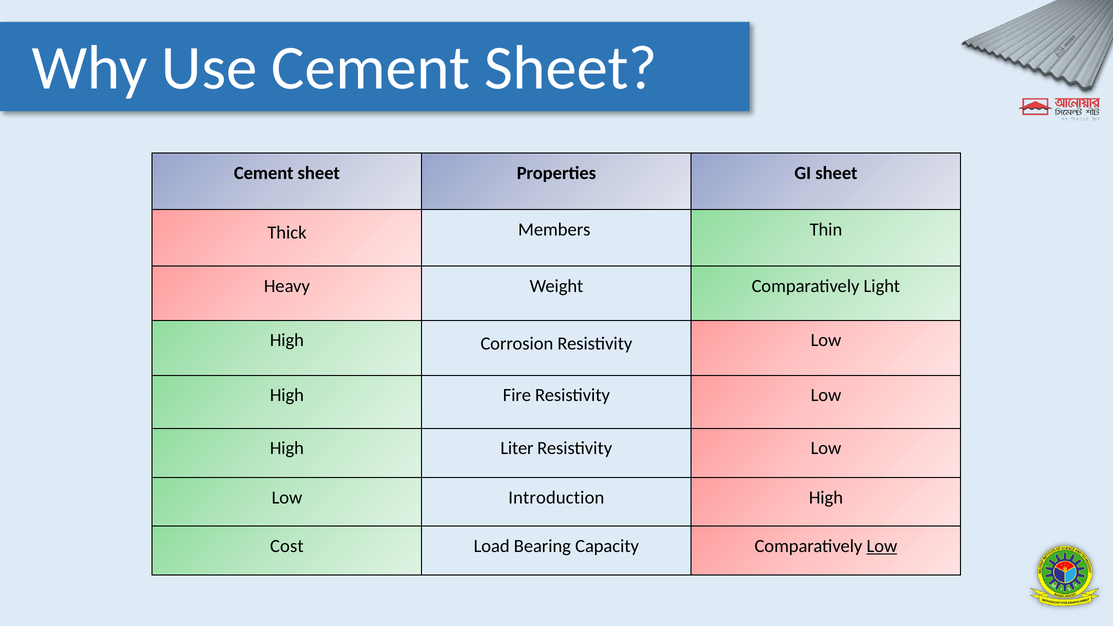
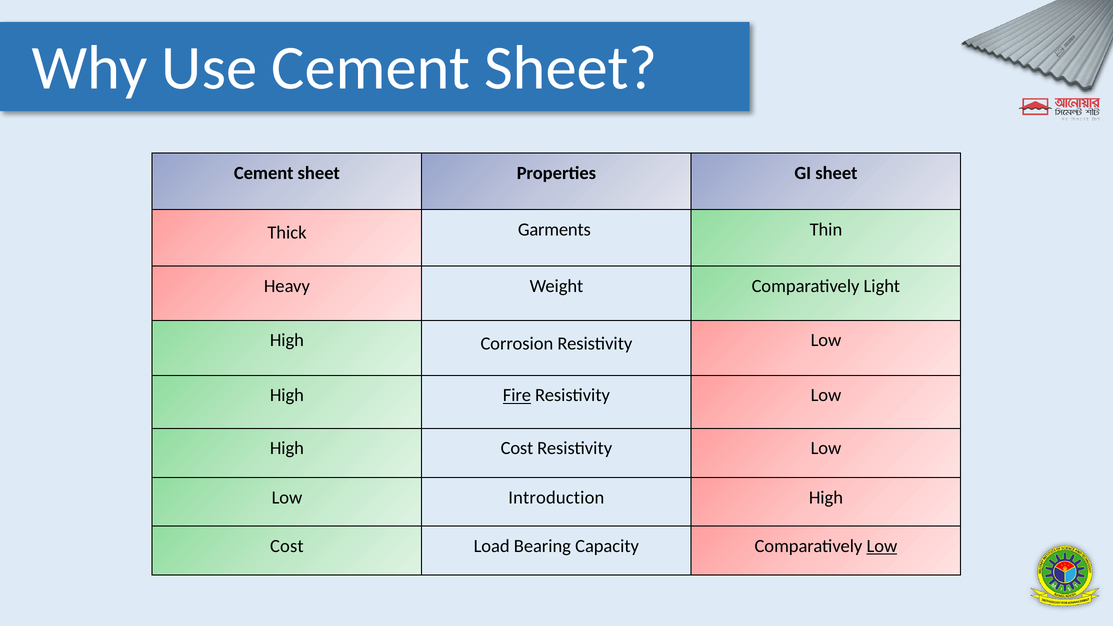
Members: Members -> Garments (554, 229)
Fire underline: none -> present (517, 395)
Liter: Liter -> Cost (517, 448)
